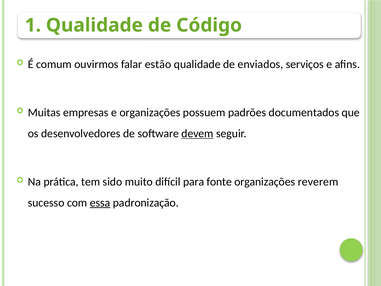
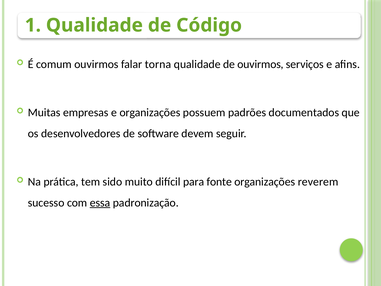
estão: estão -> torna (158, 64)
de enviados: enviados -> ouvirmos (261, 64)
devem underline: present -> none (198, 133)
